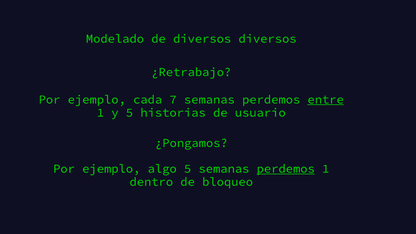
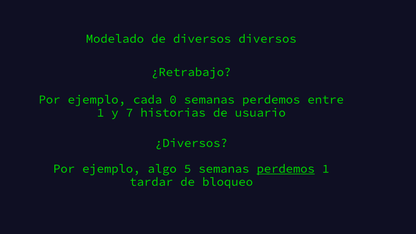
7: 7 -> 0 (173, 99)
entre underline: present -> none (326, 99)
y 5: 5 -> 7 (129, 113)
¿Pongamos: ¿Pongamos -> ¿Diversos (191, 143)
dentro: dentro -> tardar (151, 182)
